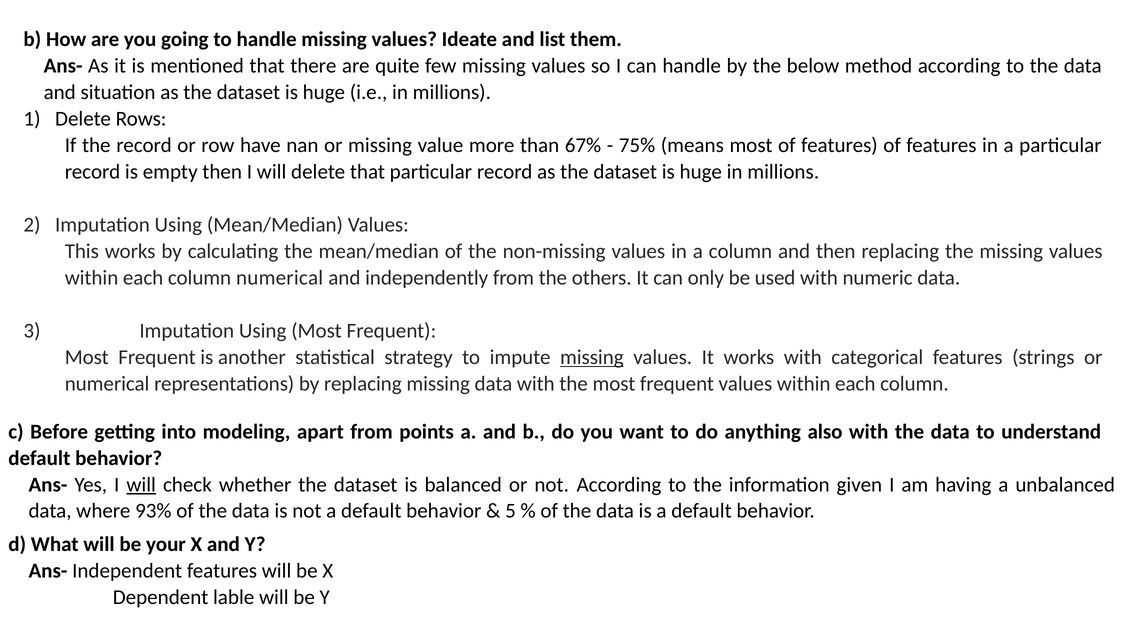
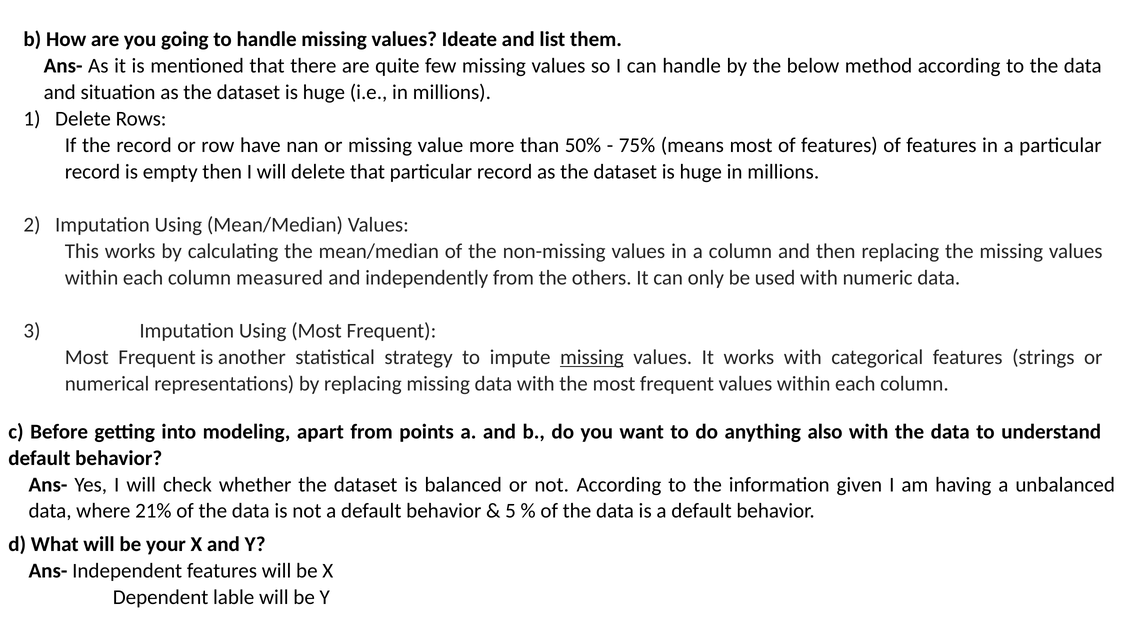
67%: 67% -> 50% (583, 146)
column numerical: numerical -> measured (280, 278)
will underline: present -> none (141, 485)
93%: 93% -> 21% (153, 511)
